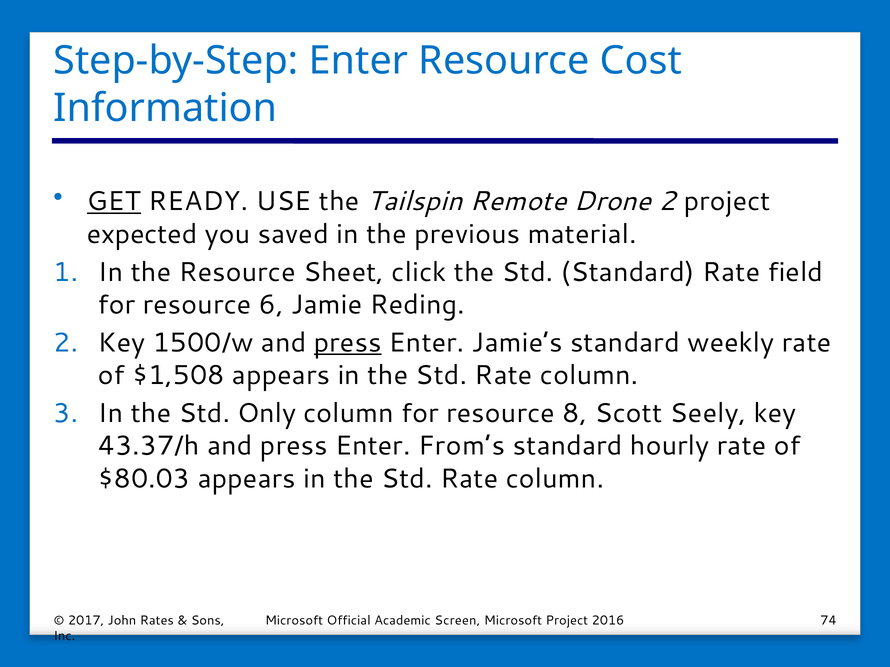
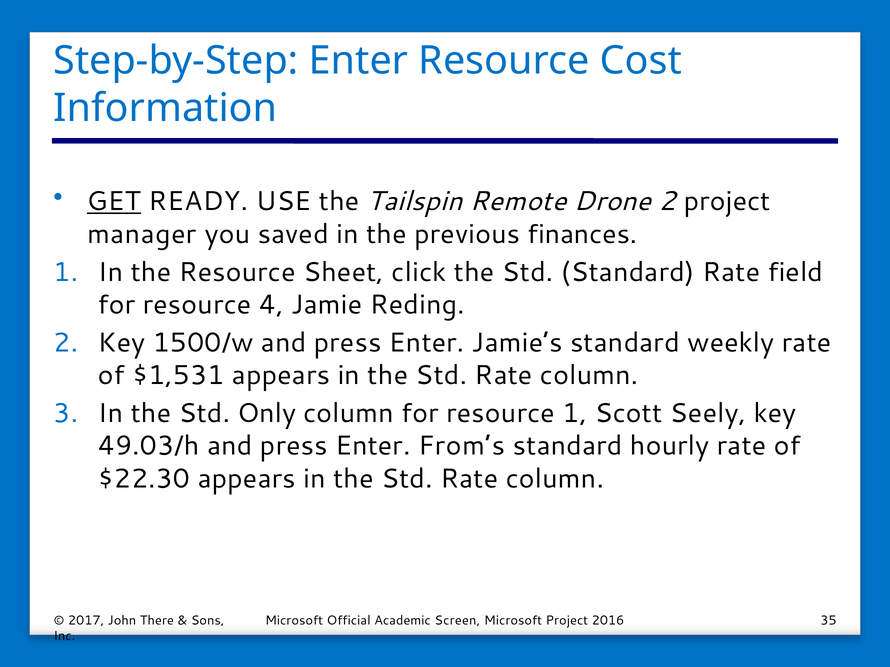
expected: expected -> manager (142, 234)
material: material -> finances (582, 234)
6: 6 -> 4 (271, 305)
press underline: present -> none (348, 343)
$1,508: $1,508 -> $1,531 (178, 376)
resource 8: 8 -> 1 (575, 414)
43.37/h: 43.37/h -> 49.03/h (149, 446)
$80.03: $80.03 -> $22.30 (144, 479)
Rates: Rates -> There (157, 621)
74: 74 -> 35 (828, 621)
